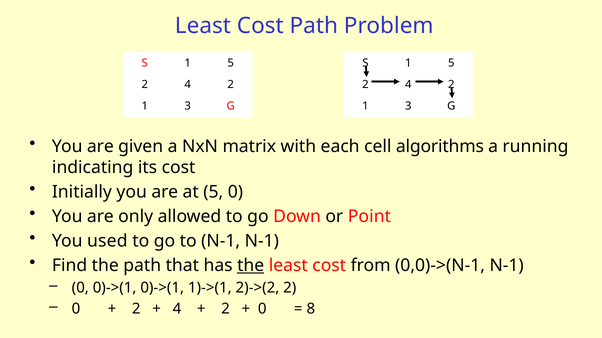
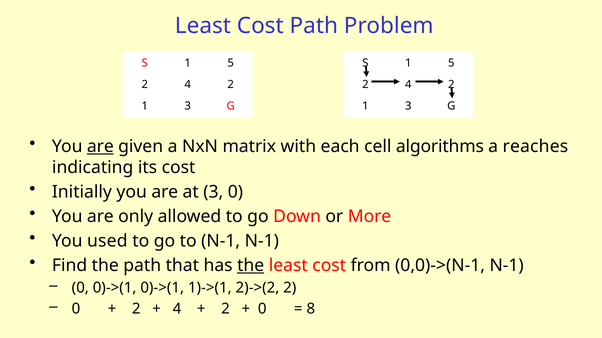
are underline: none -> present (100, 147)
running: running -> reaches (535, 147)
at 5: 5 -> 3 (213, 192)
Point: Point -> More (370, 217)
